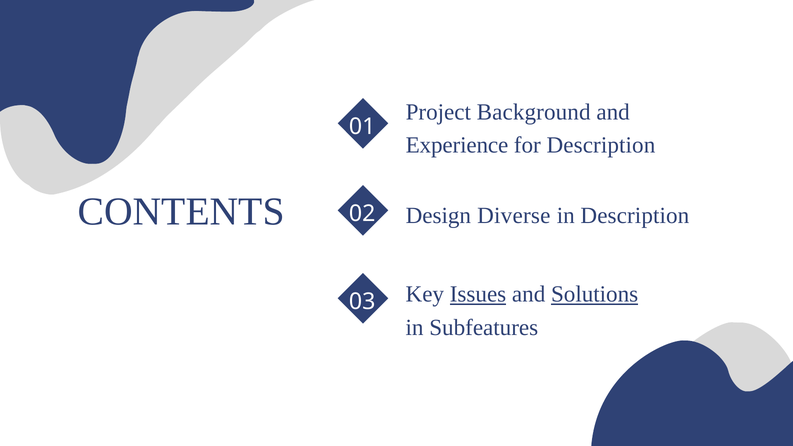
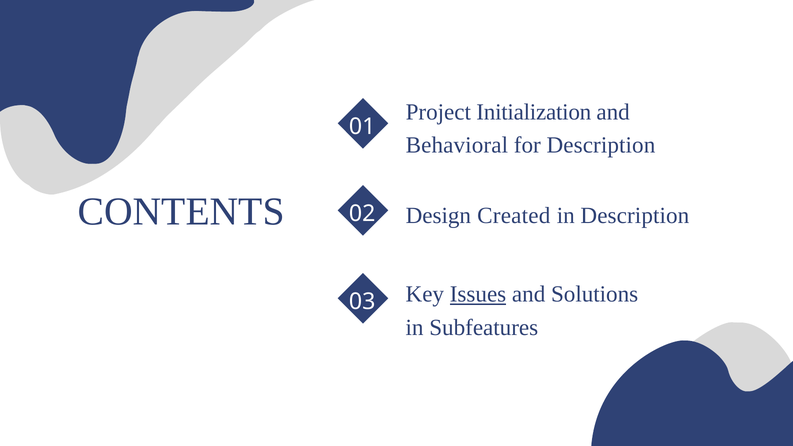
Background: Background -> Initialization (534, 112)
Experience: Experience -> Behavioral (457, 145)
Diverse: Diverse -> Created (514, 216)
Solutions underline: present -> none (595, 294)
